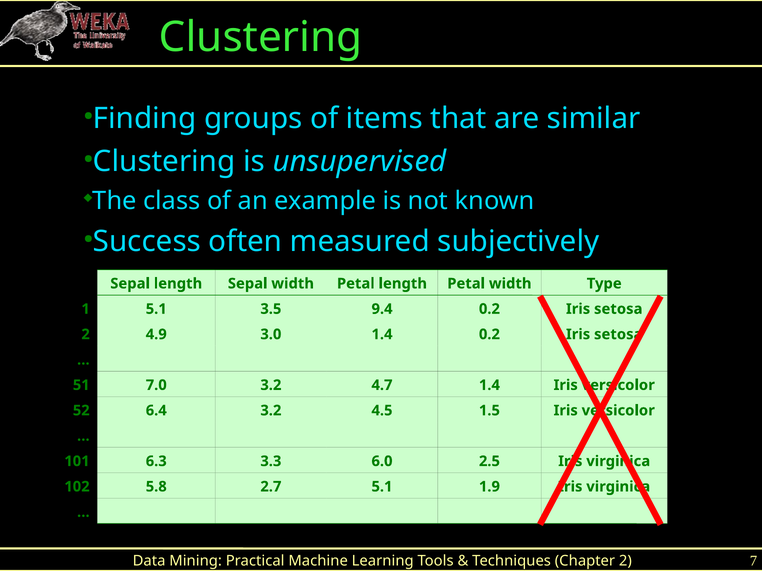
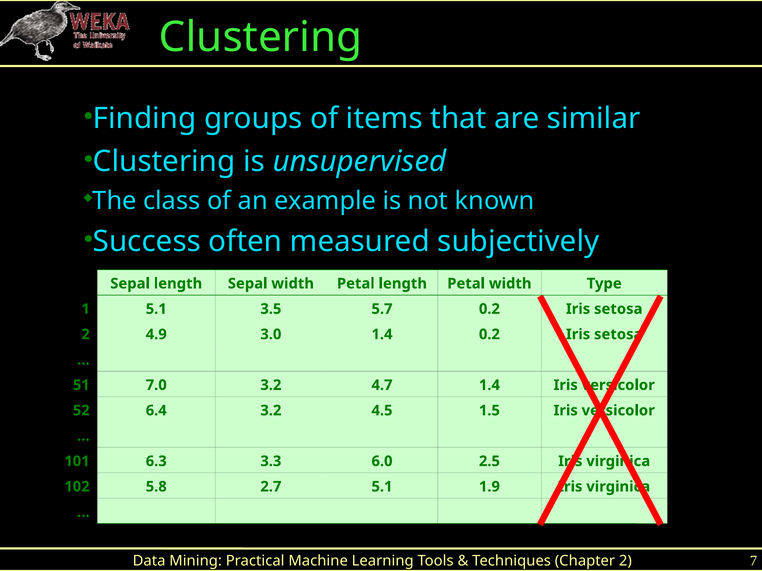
9.4: 9.4 -> 5.7 (382, 309)
